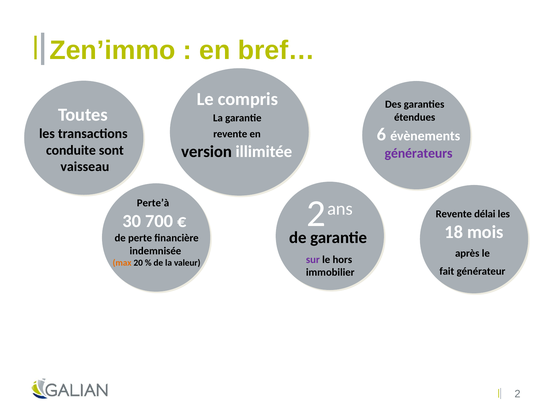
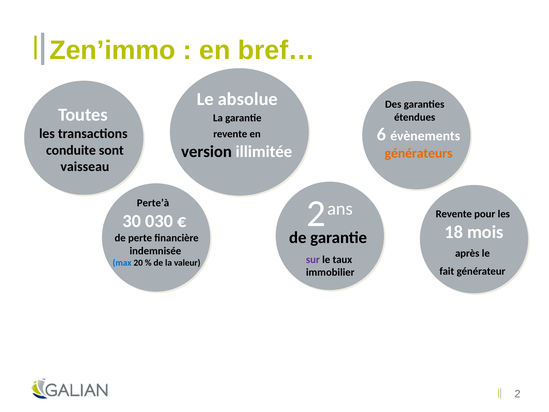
compris: compris -> absolue (248, 99)
générateurs colour: purple -> orange (419, 153)
délai: délai -> pour (485, 214)
700: 700 -> 030 (159, 221)
hors: hors -> taux (342, 259)
max colour: orange -> blue (122, 263)
